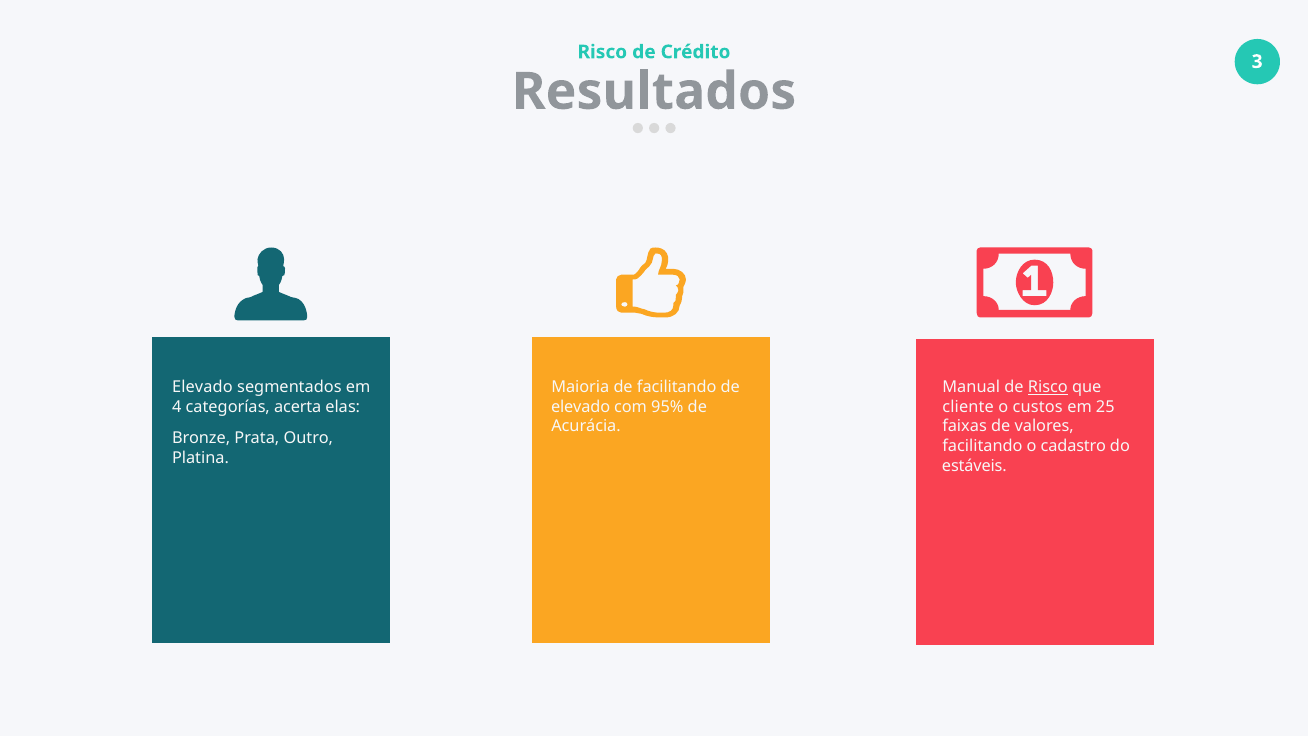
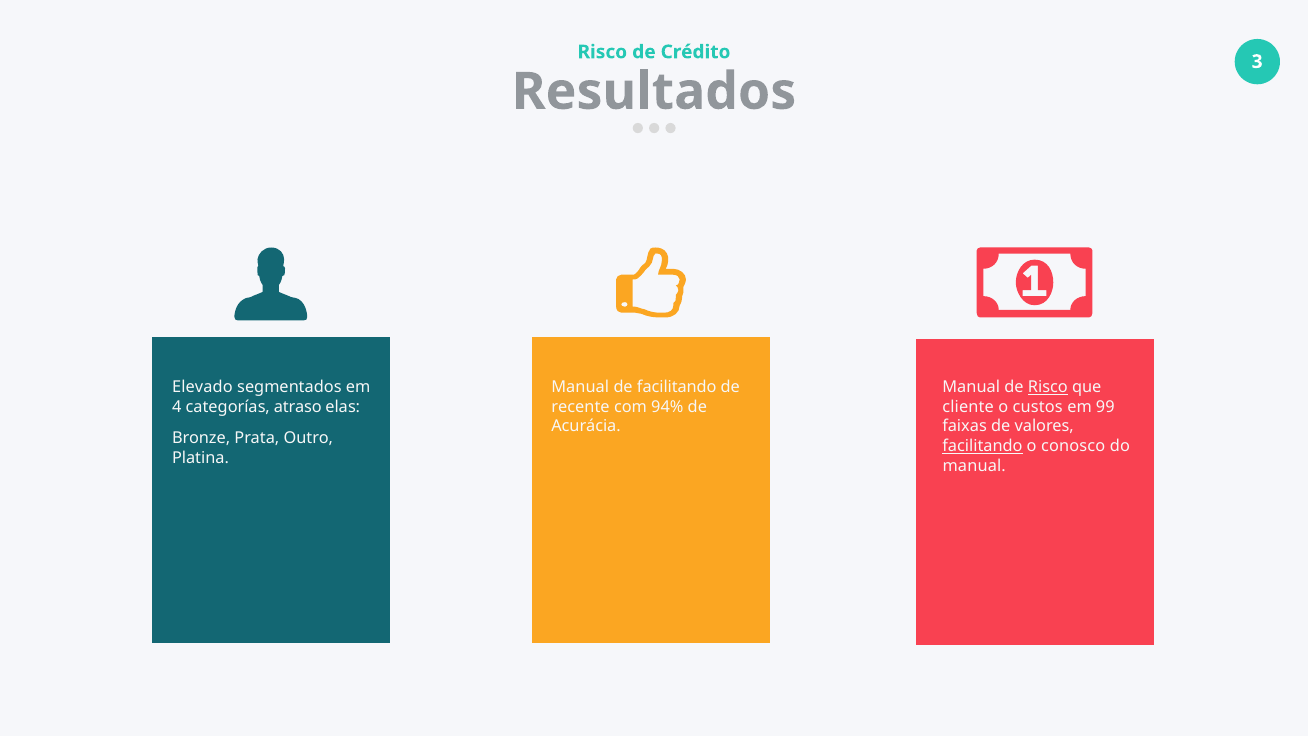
Maioria: Maioria -> Manual (580, 387)
acerta: acerta -> atraso (298, 407)
elevado: elevado -> recente (581, 407)
95%: 95% -> 94% (667, 407)
25: 25 -> 99 (1105, 407)
facilitando underline: none -> present (982, 446)
cadastro: cadastro -> conosco (1073, 446)
estáveis: estáveis -> manual (974, 466)
